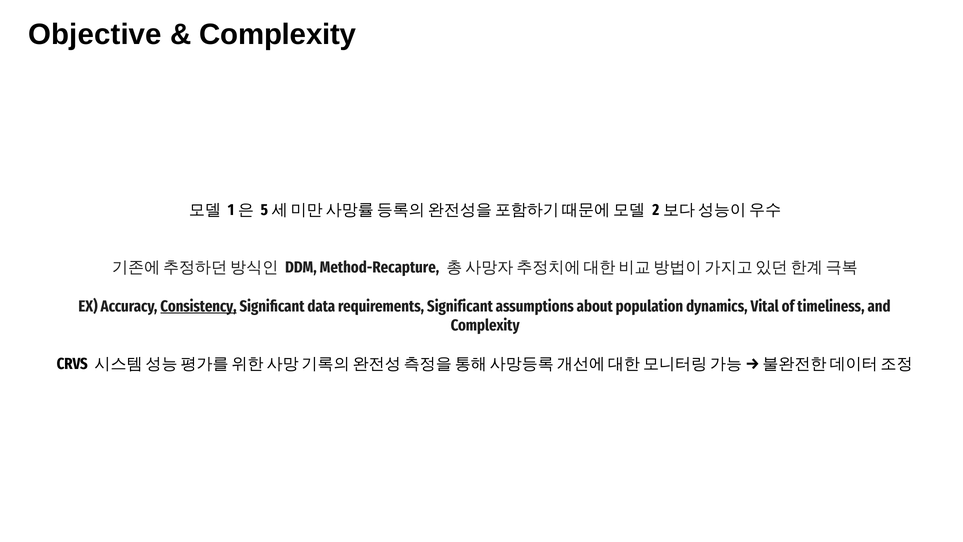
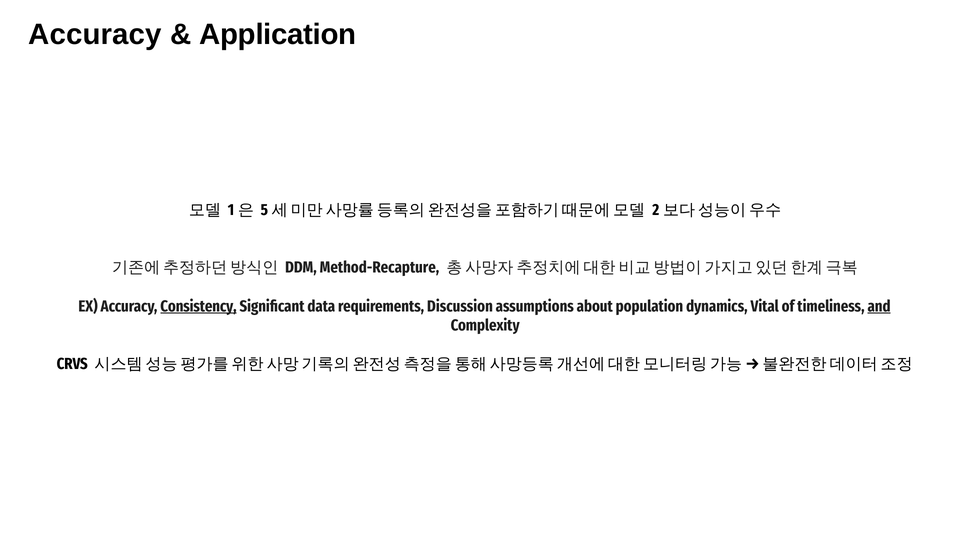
Objective: Objective -> Accuracy (95, 35)
Complexity: Complexity -> Application (278, 35)
requirements Significant: Significant -> Discussion (460, 306)
and underline: none -> present (879, 306)
